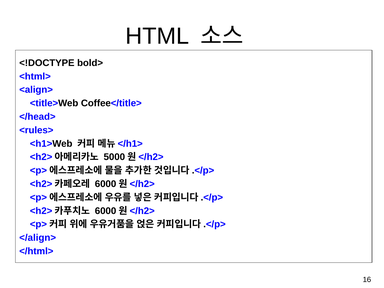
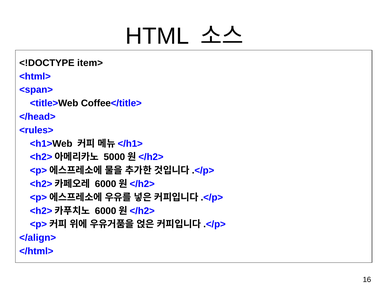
bold>: bold> -> item> (90, 63)
<align>: <align> -> <span> (36, 90)
